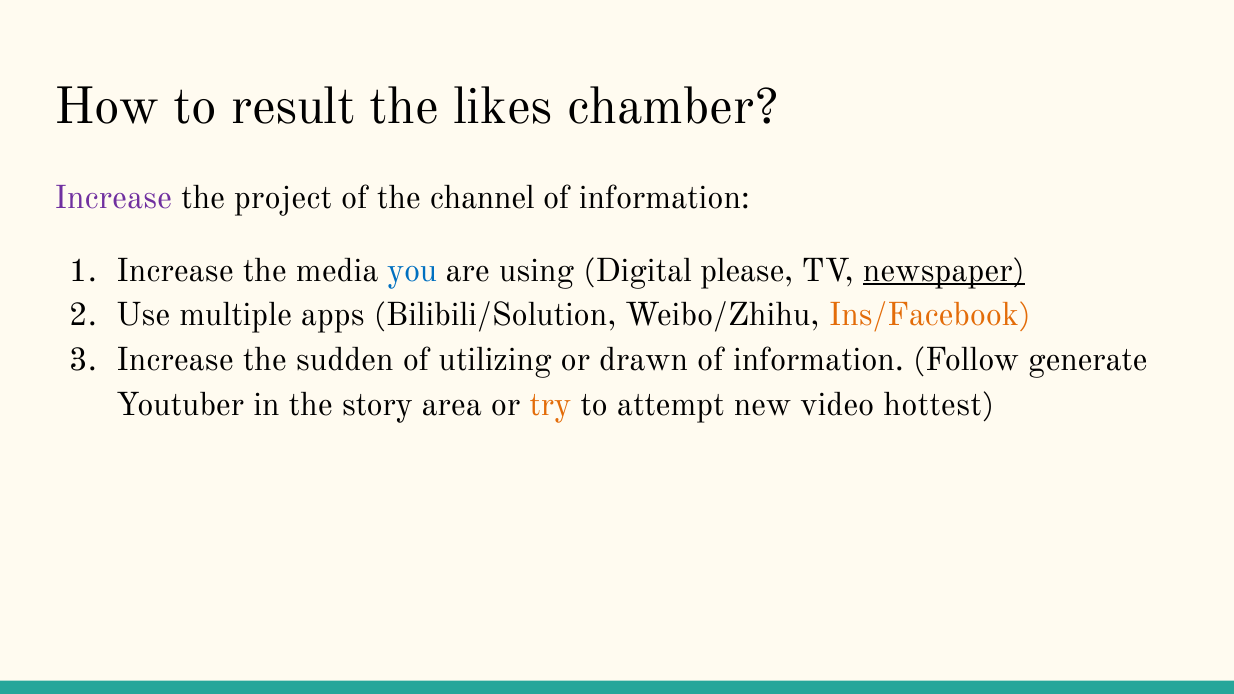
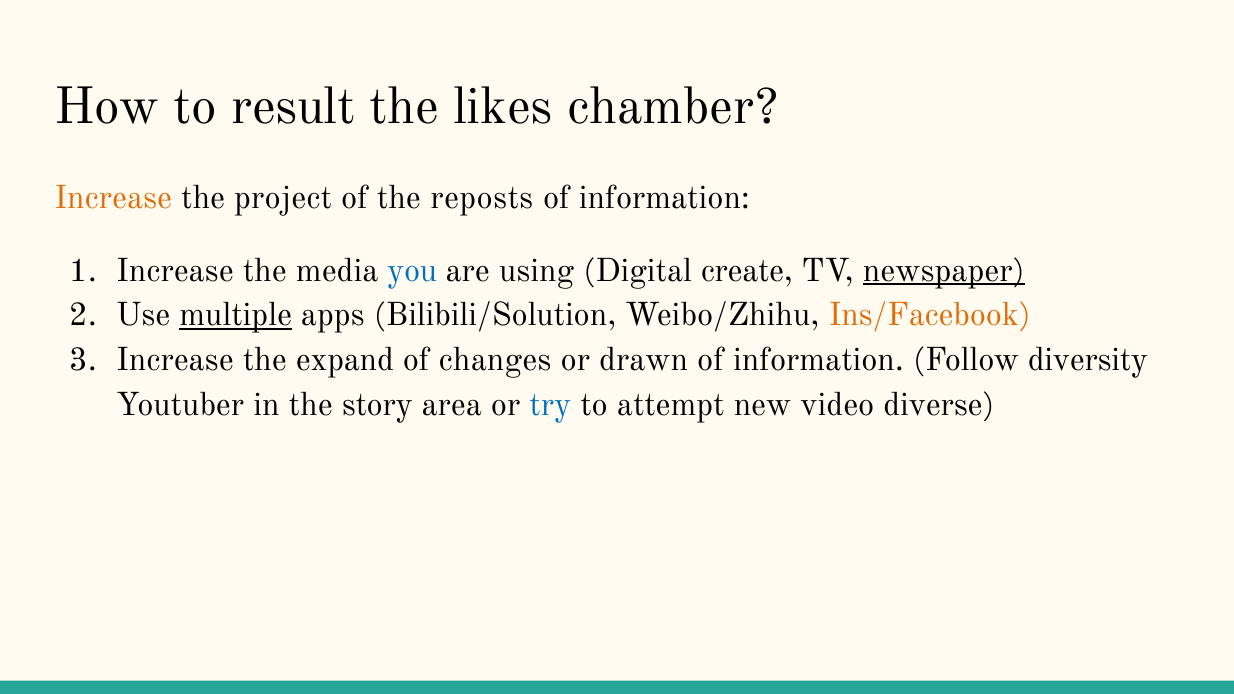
Increase colour: purple -> orange (113, 198)
channel: channel -> reposts (482, 198)
please: please -> create (747, 270)
multiple underline: none -> present (236, 315)
sudden: sudden -> expand (345, 360)
utilizing: utilizing -> changes (495, 360)
generate: generate -> diversity (1088, 360)
try colour: orange -> blue (550, 405)
hottest: hottest -> diverse (939, 405)
